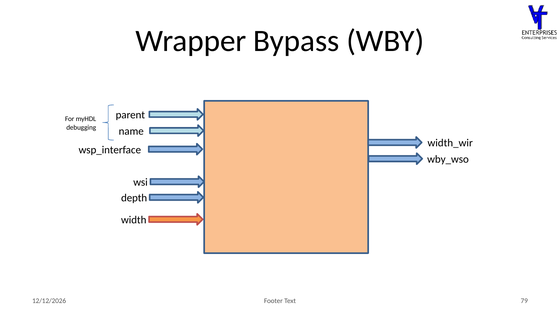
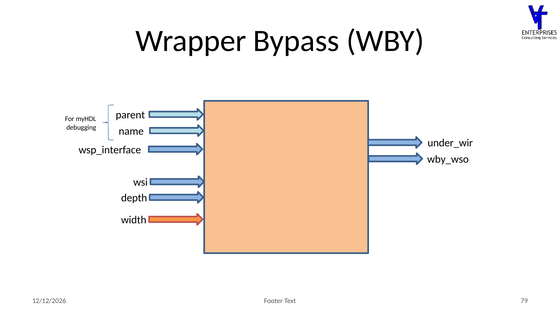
width_wir: width_wir -> under_wir (450, 143)
